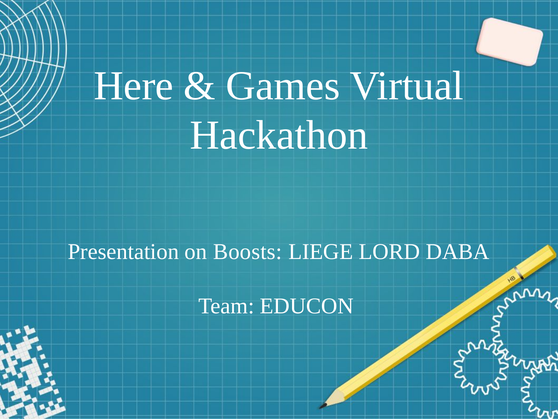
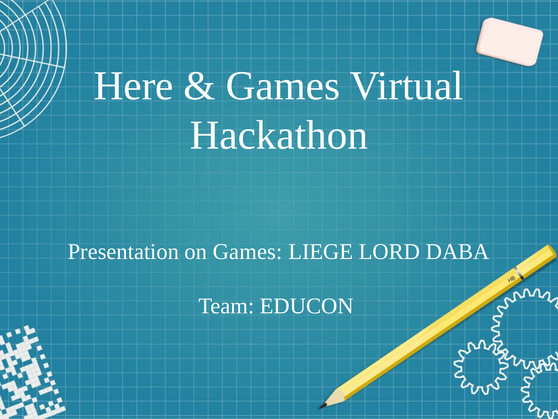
on Boosts: Boosts -> Games (248, 252)
